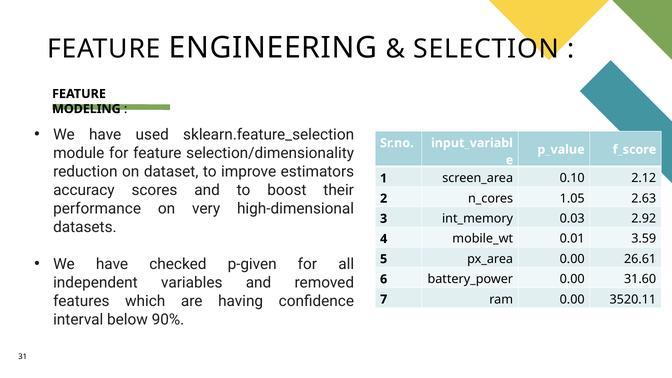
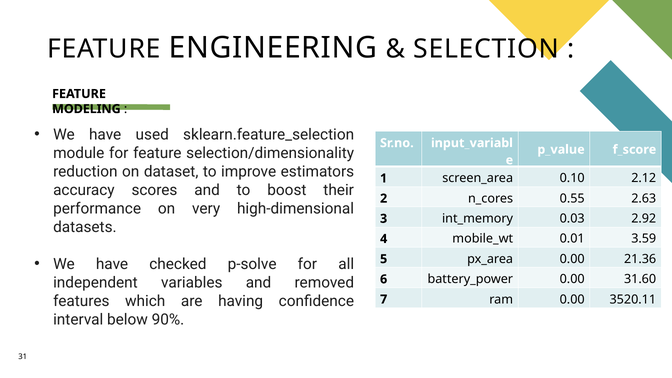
1.05: 1.05 -> 0.55 (572, 198)
p-given: p-given -> p-solve (252, 264)
26.61: 26.61 -> 21.36 (640, 259)
